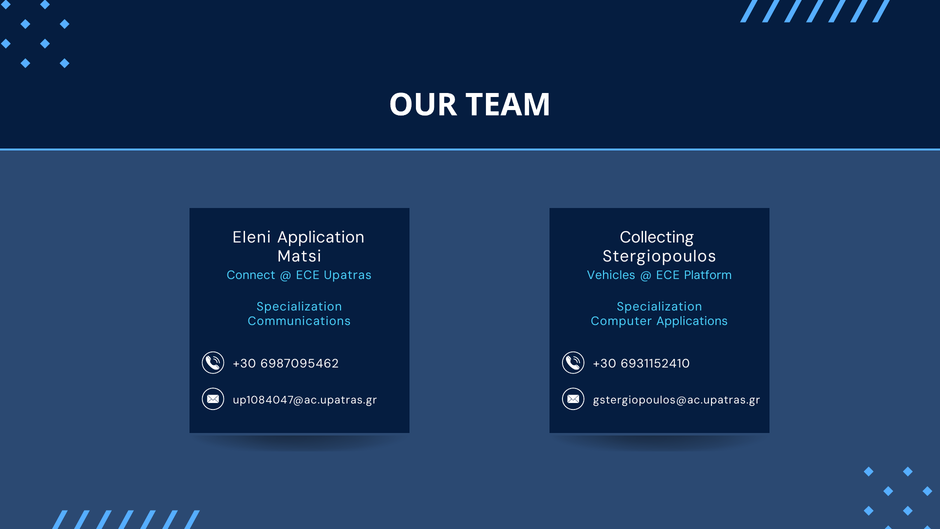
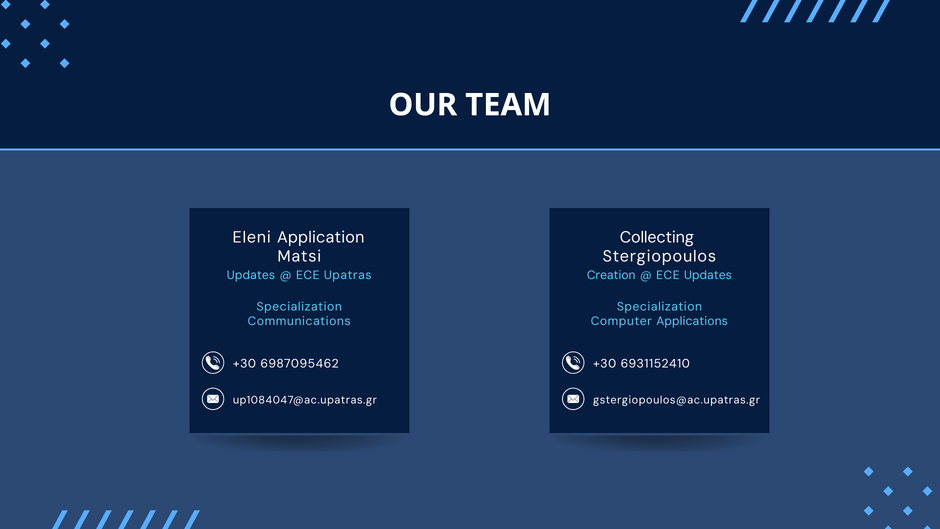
Connect: Connect -> Updates (251, 275)
Vehicles: Vehicles -> Creation (611, 275)
ECE Platform: Platform -> Updates (708, 275)
